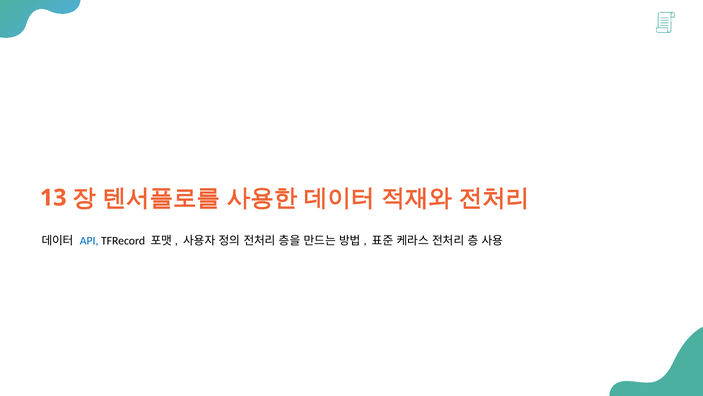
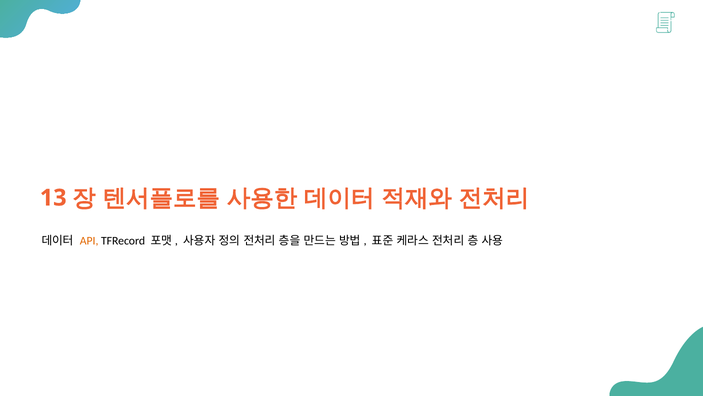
API colour: blue -> orange (89, 241)
